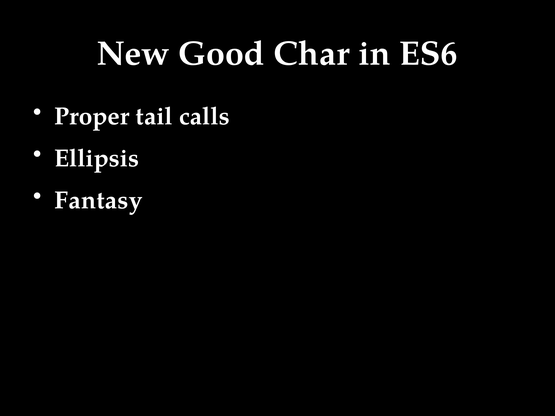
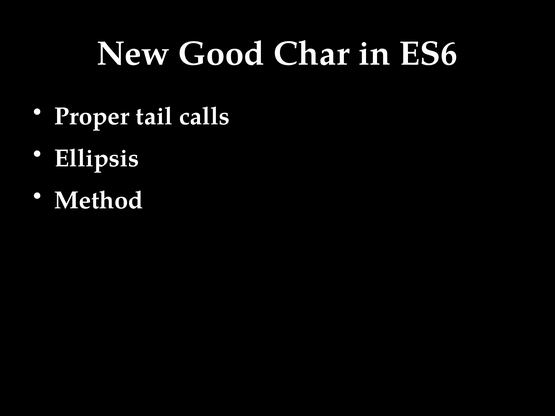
Fantasy: Fantasy -> Method (99, 200)
